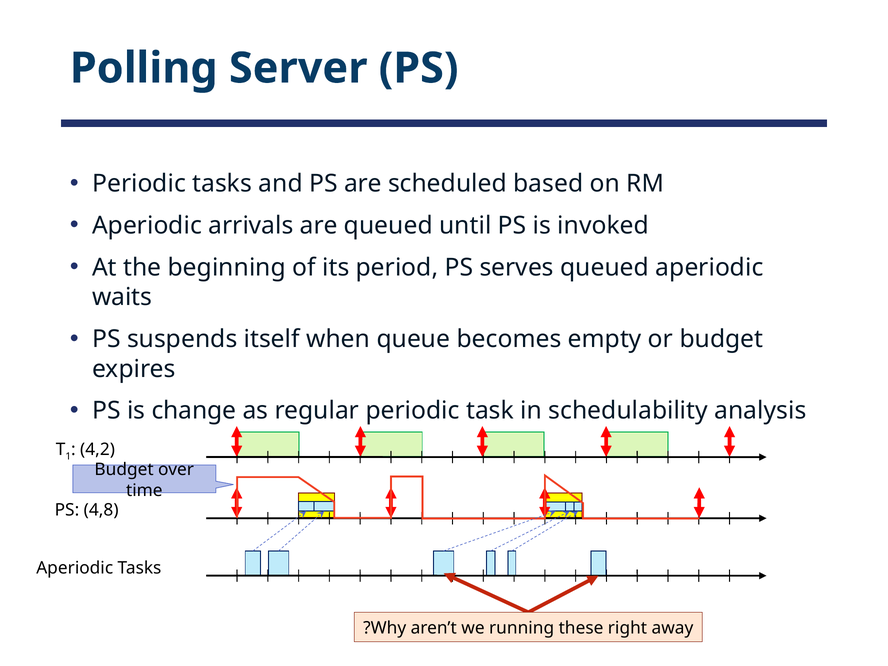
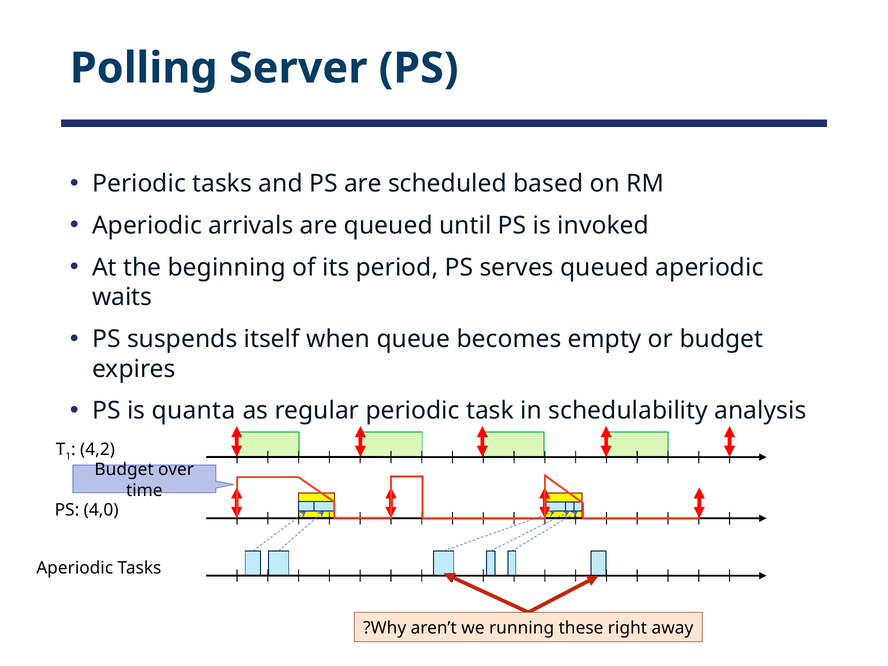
change: change -> quanta (194, 411)
4,8: 4,8 -> 4,0 (101, 510)
